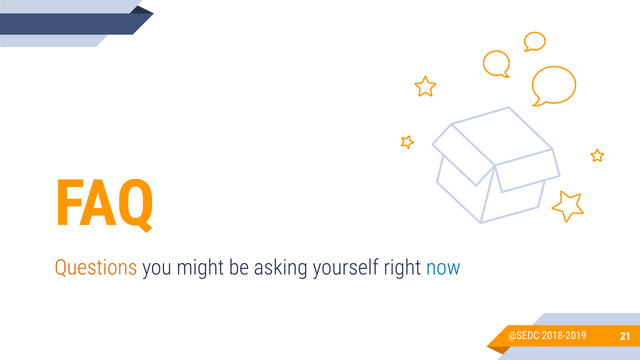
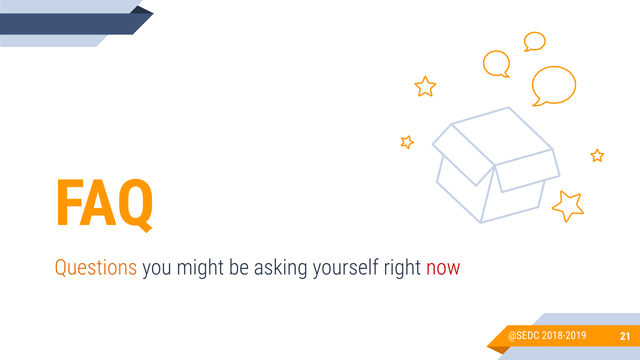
now colour: blue -> red (443, 268)
